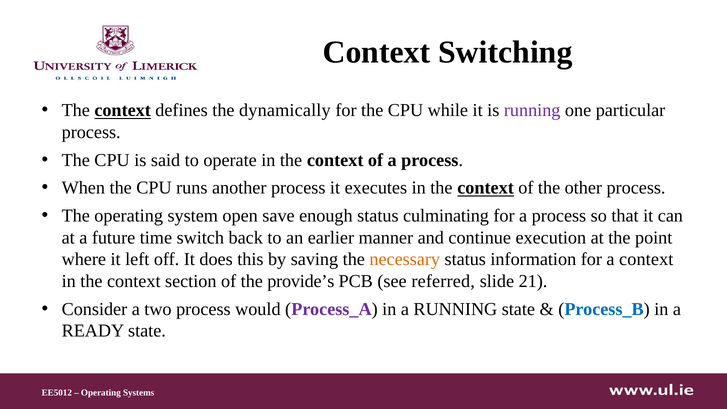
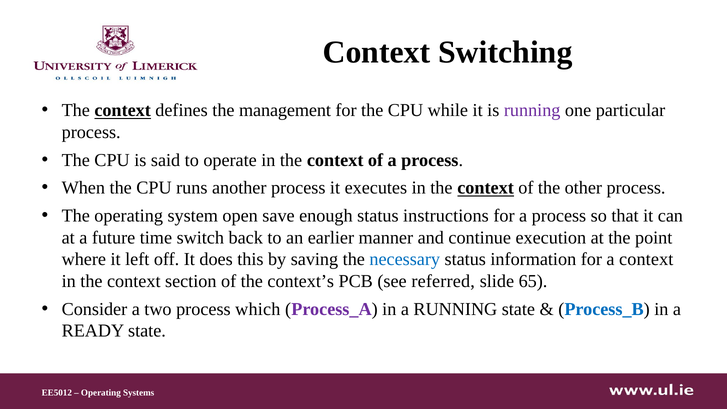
dynamically: dynamically -> management (285, 110)
culminating: culminating -> instructions (446, 216)
necessary colour: orange -> blue (405, 259)
provide’s: provide’s -> context’s (301, 281)
21: 21 -> 65 (533, 281)
would: would -> which (258, 309)
